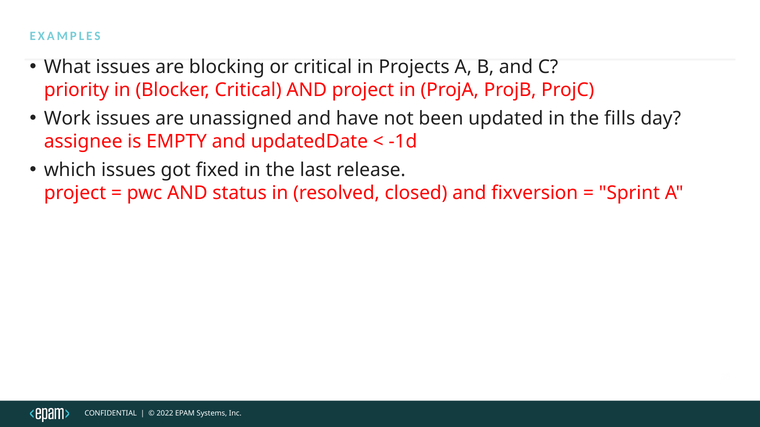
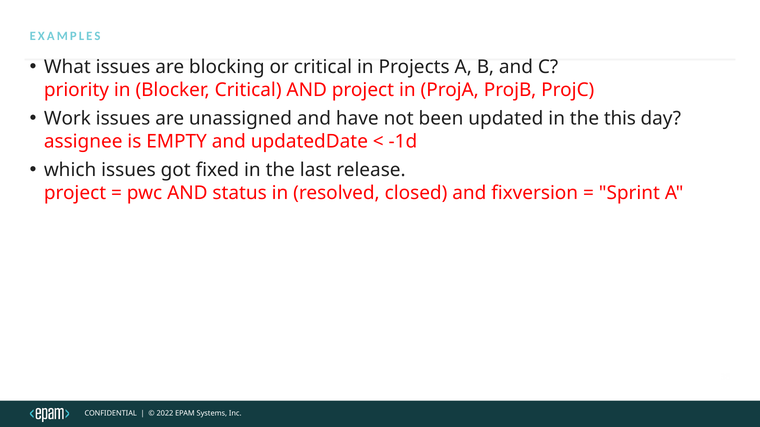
fills: fills -> this (620, 119)
